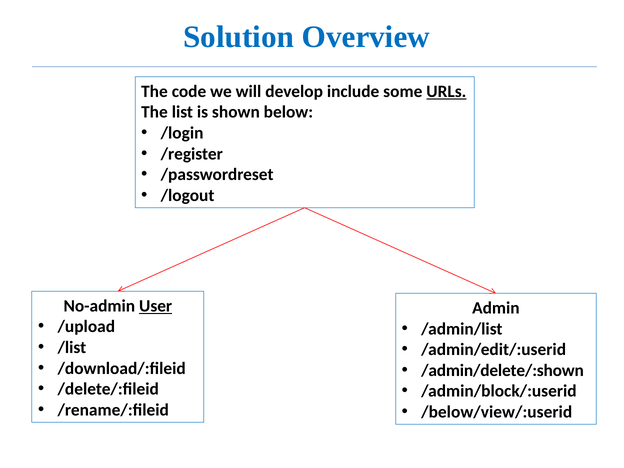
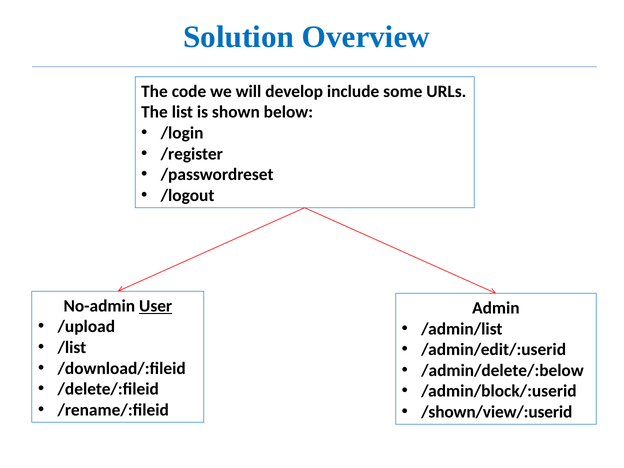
URLs underline: present -> none (446, 91)
/admin/delete/:shown: /admin/delete/:shown -> /admin/delete/:below (502, 370)
/below/view/:userid: /below/view/:userid -> /shown/view/:userid (497, 412)
